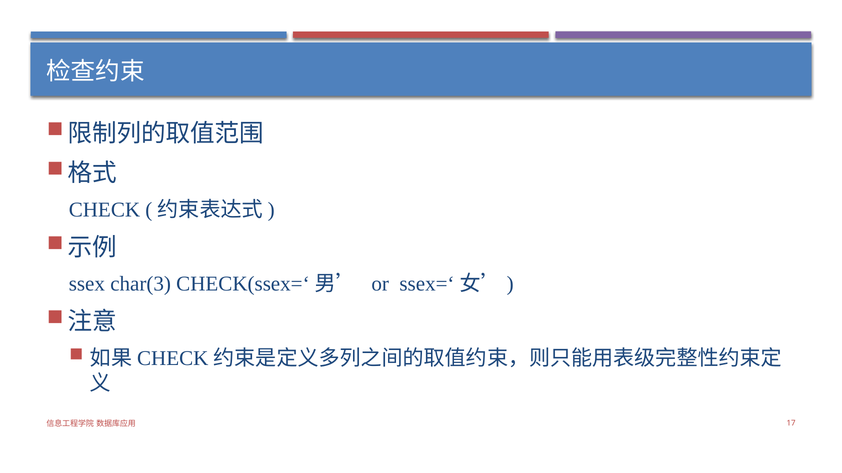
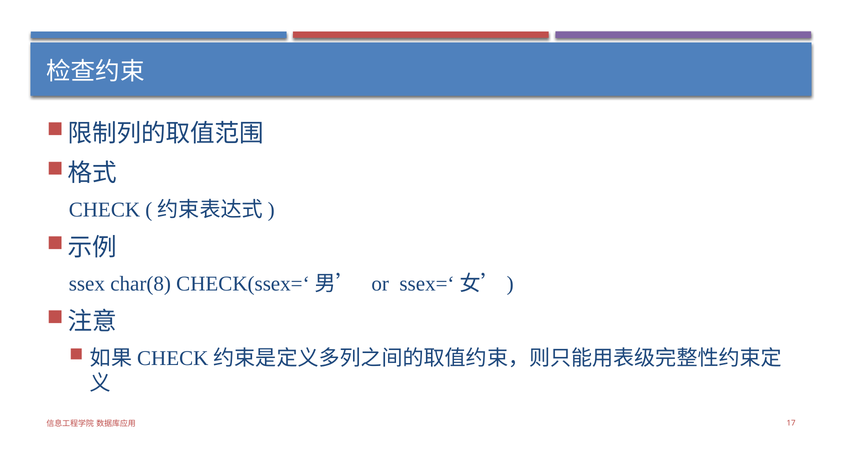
char(3: char(3 -> char(8 (141, 284)
